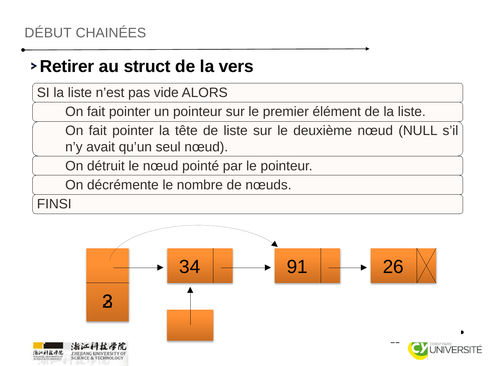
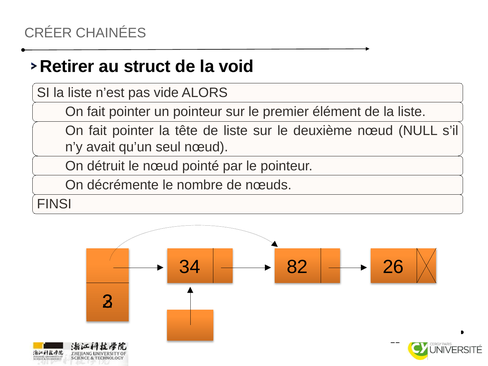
DÉBUT: DÉBUT -> CRÉER (48, 33)
vers: vers -> void (236, 67)
91: 91 -> 82 (297, 267)
